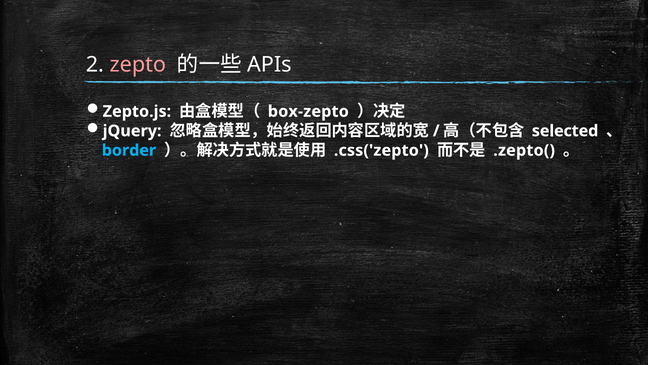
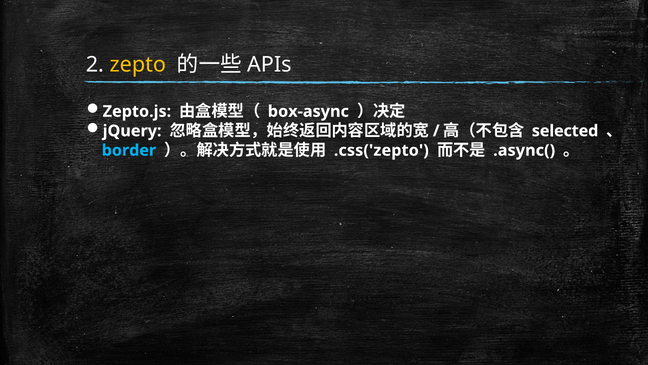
zepto colour: pink -> yellow (138, 65)
box-zepto: box-zepto -> box-async (308, 111)
.zepto(: .zepto( -> .async( (524, 150)
